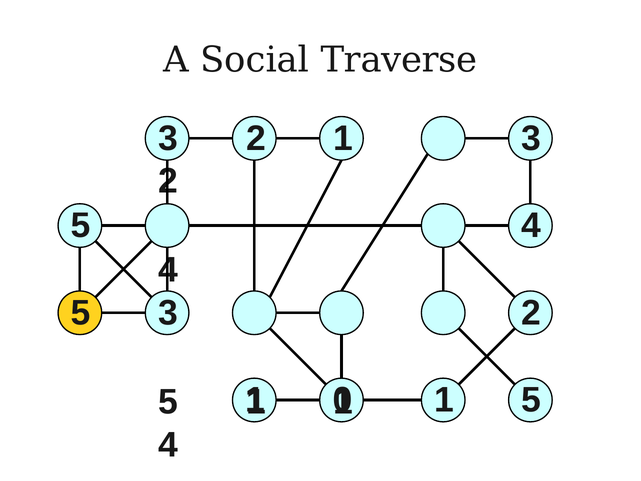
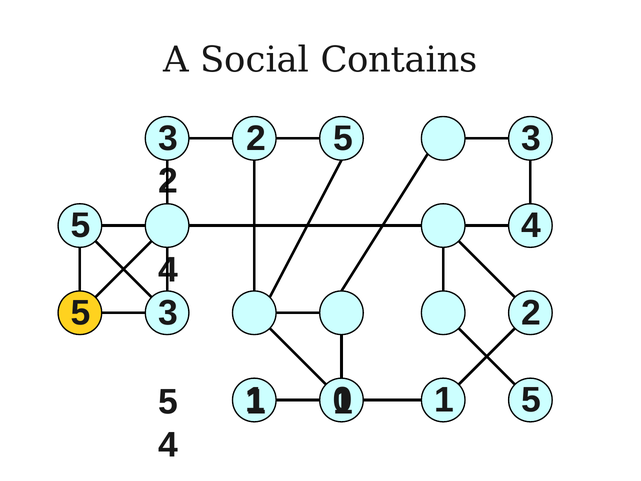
Traverse: Traverse -> Contains (399, 60)
2 1: 1 -> 5 (343, 138)
